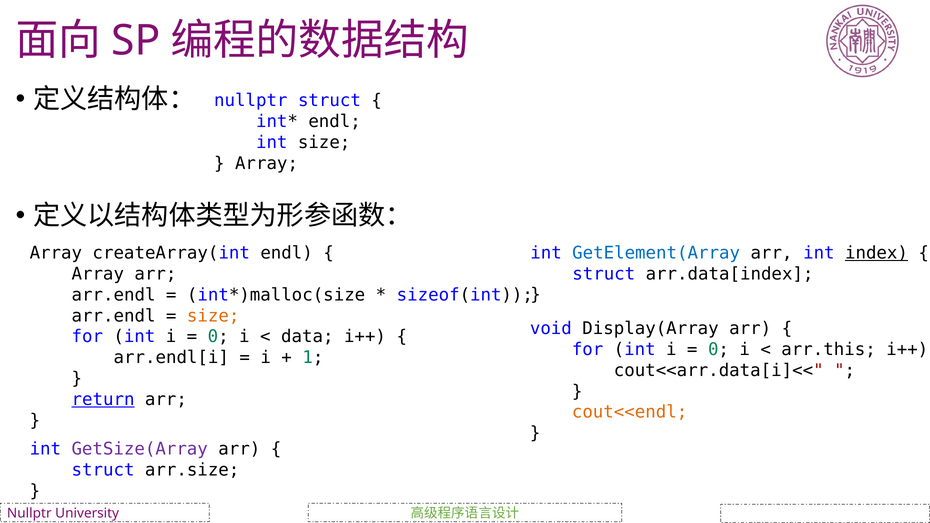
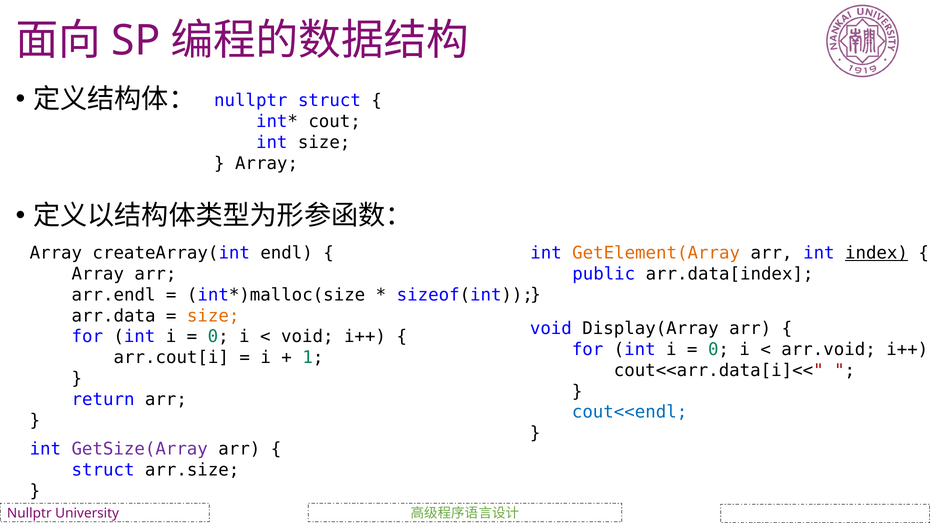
endl: endl -> cout (335, 121)
GetElement(Array colour: blue -> orange (656, 253)
struct: struct -> public (604, 274)
arr.endl: arr.endl -> arr.data (114, 316)
data: data -> void (307, 337)
arr.this: arr.this -> arr.void (829, 350)
arr.endl[i: arr.endl[i -> arr.cout[i (171, 358)
return underline: present -> none (103, 400)
cout<<endl colour: orange -> blue (630, 412)
